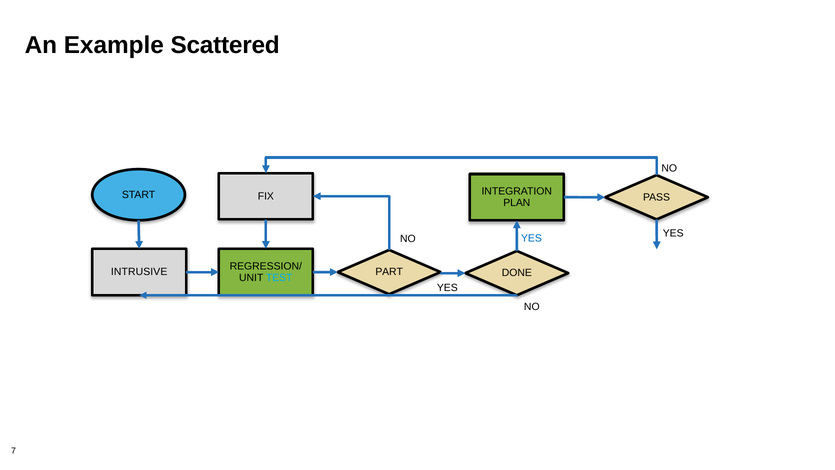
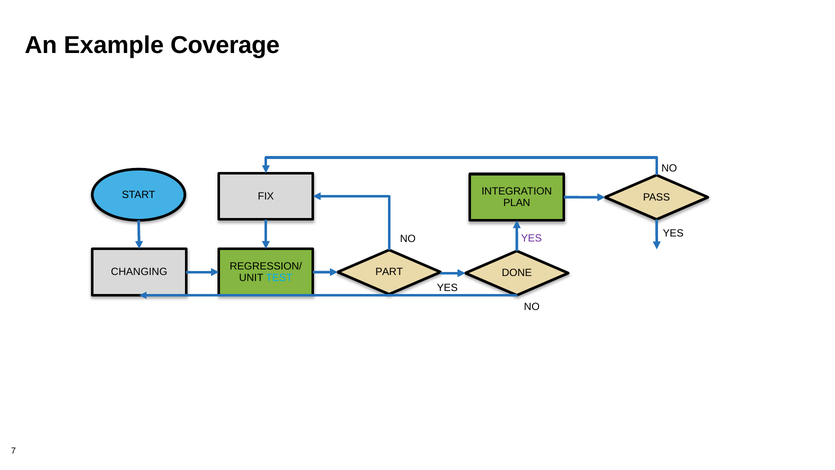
Scattered: Scattered -> Coverage (225, 45)
YES colour: blue -> purple (531, 238)
INTRUSIVE: INTRUSIVE -> CHANGING (139, 272)
